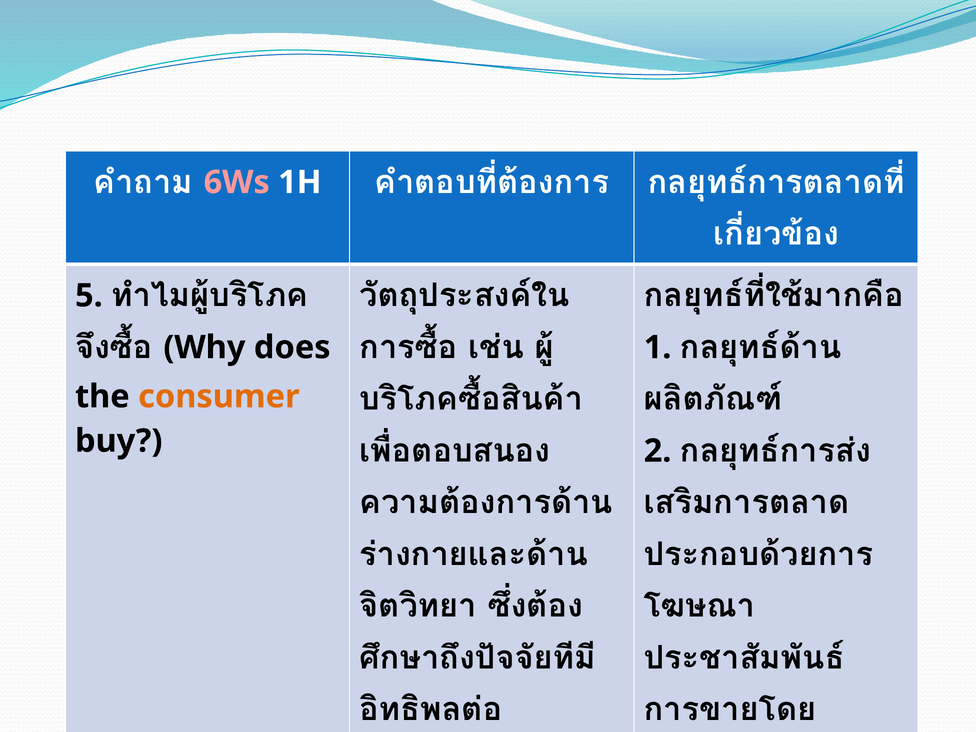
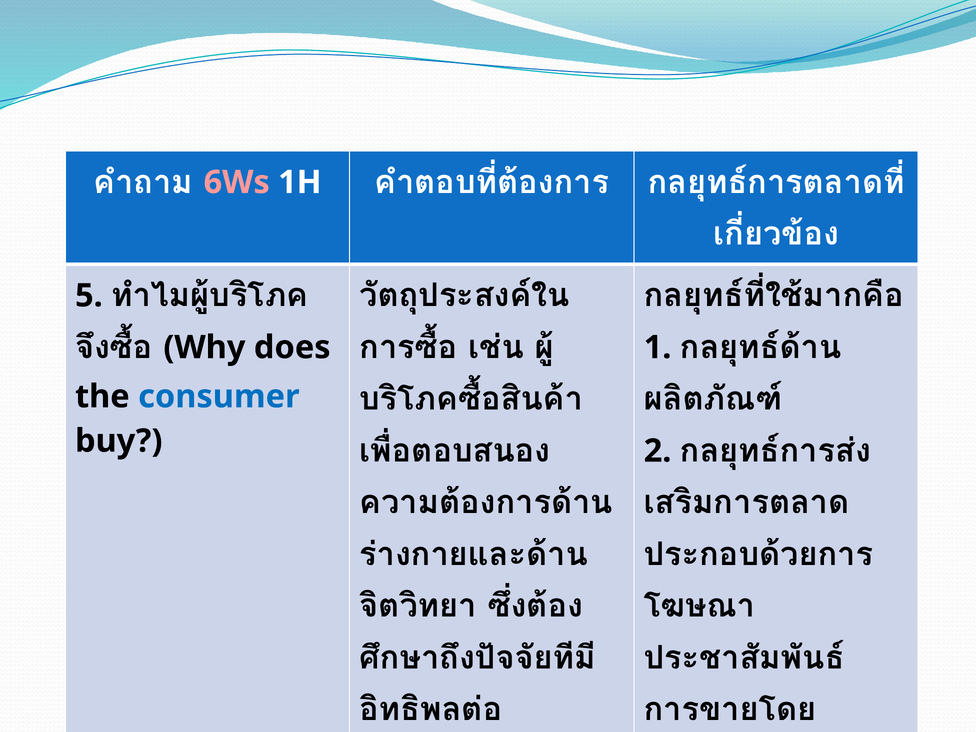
consumer colour: orange -> blue (219, 397)
